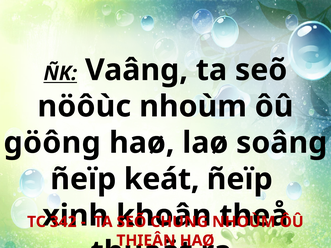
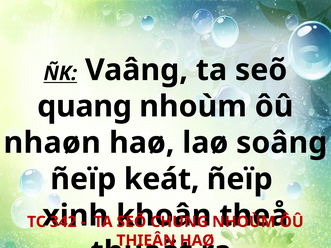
nöôùc: nöôùc -> quang (85, 107)
göông: göông -> nhaøn (52, 143)
